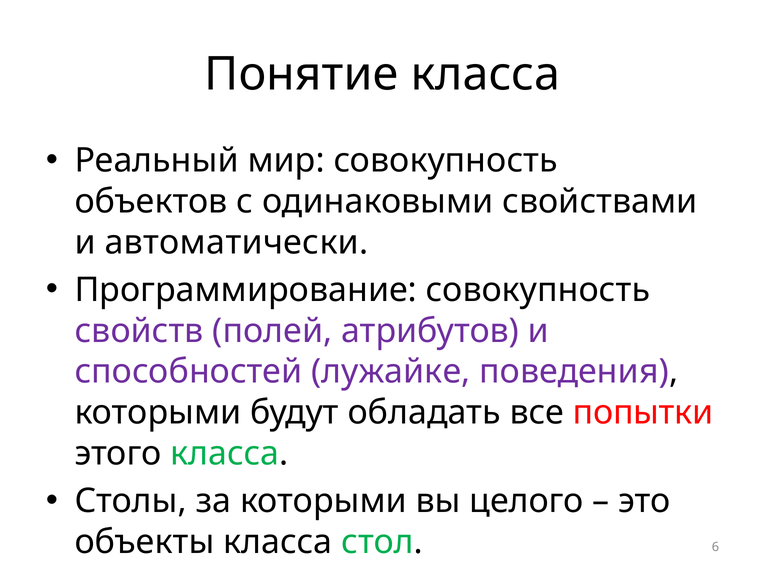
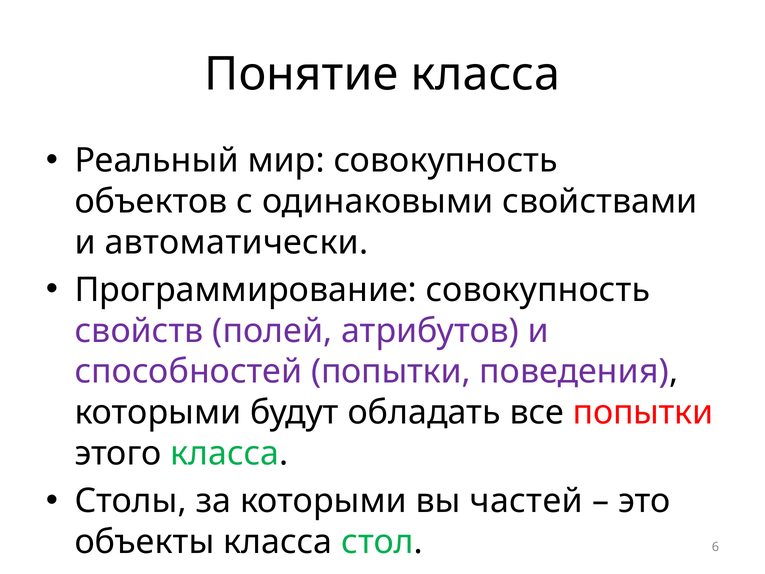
способностей лужайке: лужайке -> попытки (391, 372)
целого: целого -> частей (526, 501)
